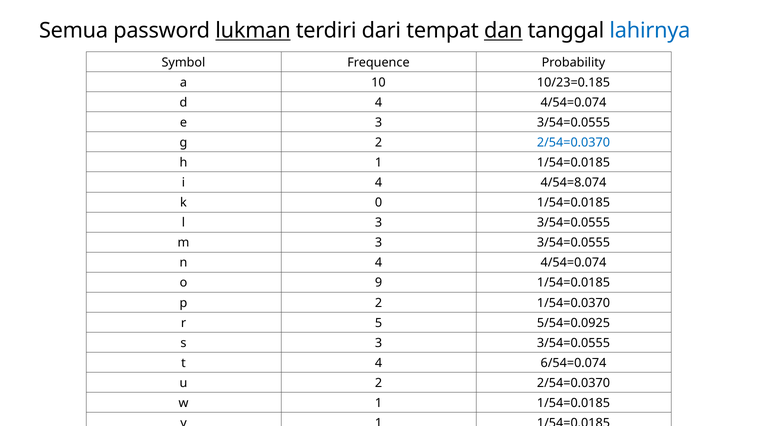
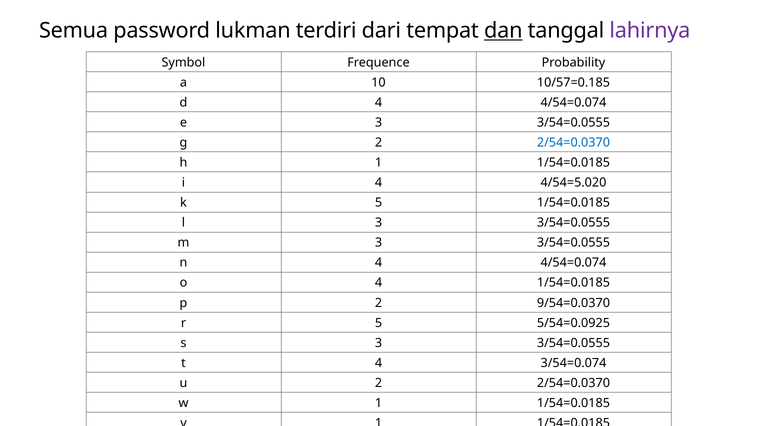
lukman underline: present -> none (253, 31)
lahirnya colour: blue -> purple (650, 31)
10/23=0.185: 10/23=0.185 -> 10/57=0.185 (573, 82)
4/54=8.074: 4/54=8.074 -> 4/54=5.020 (573, 183)
k 0: 0 -> 5 (379, 203)
o 9: 9 -> 4 (379, 283)
1/54=0.0370: 1/54=0.0370 -> 9/54=0.0370 (573, 303)
6/54=0.074: 6/54=0.074 -> 3/54=0.074 (573, 363)
